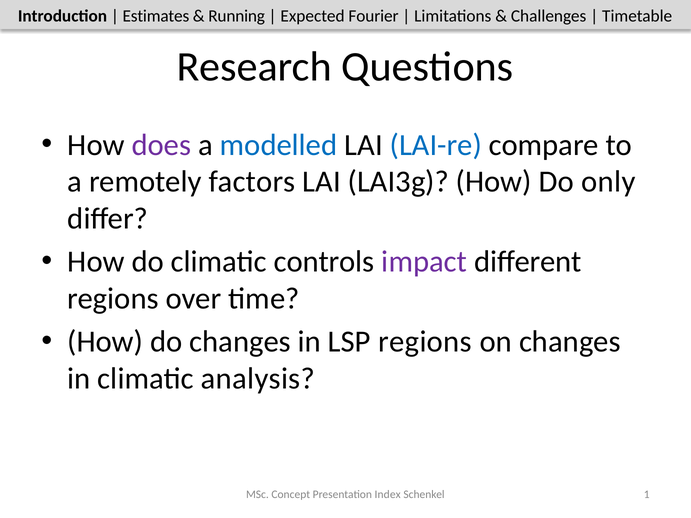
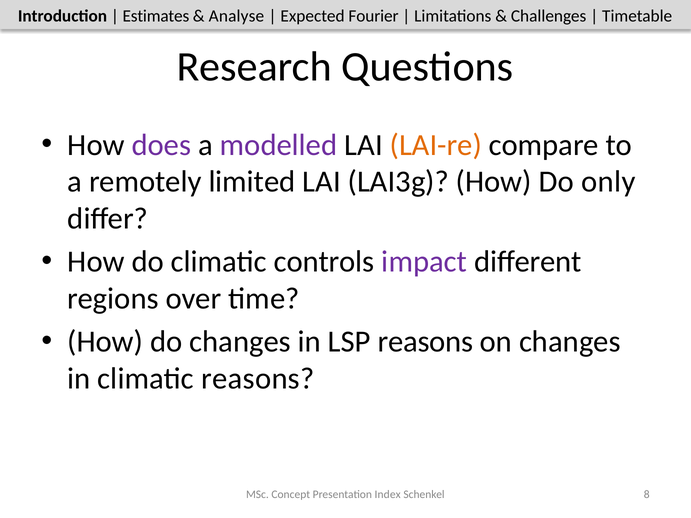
Running: Running -> Analyse (236, 16)
modelled colour: blue -> purple (279, 145)
LAI-re colour: blue -> orange (436, 145)
factors: factors -> limited (252, 182)
LSP regions: regions -> reasons (425, 342)
climatic analysis: analysis -> reasons (258, 379)
1: 1 -> 8 (647, 495)
